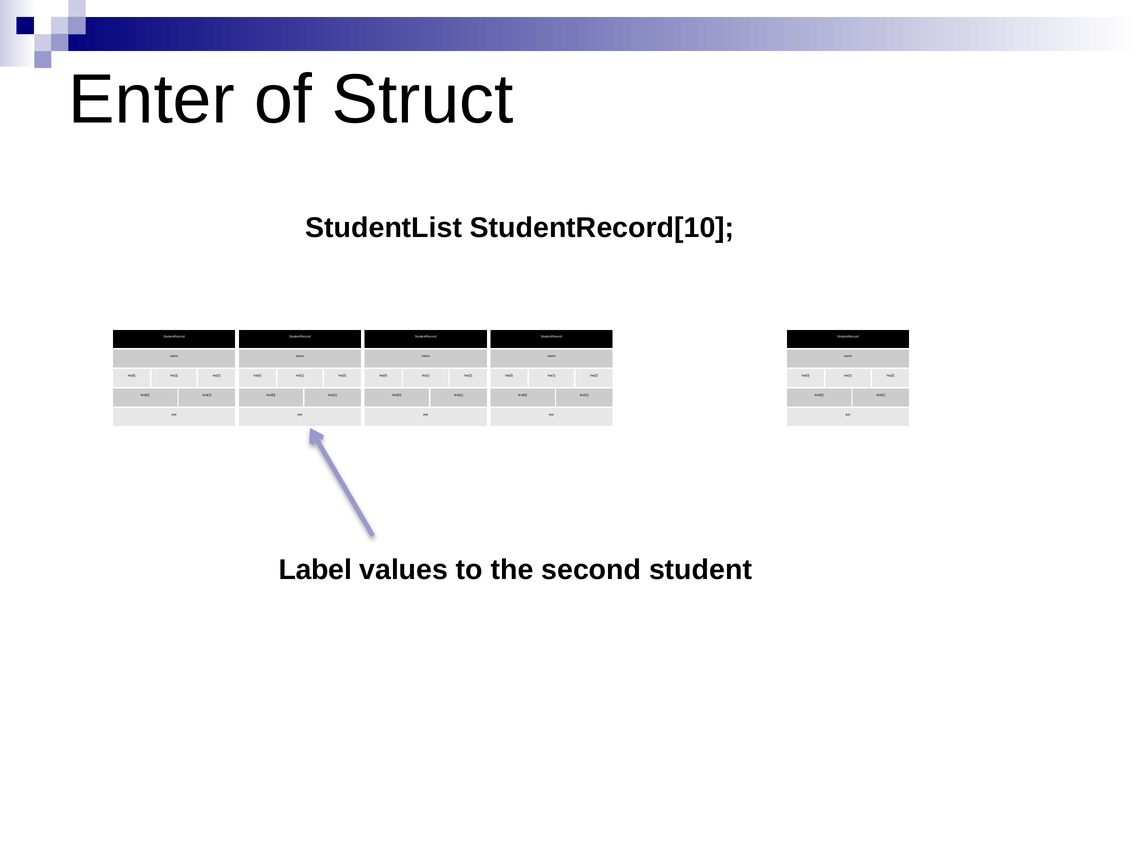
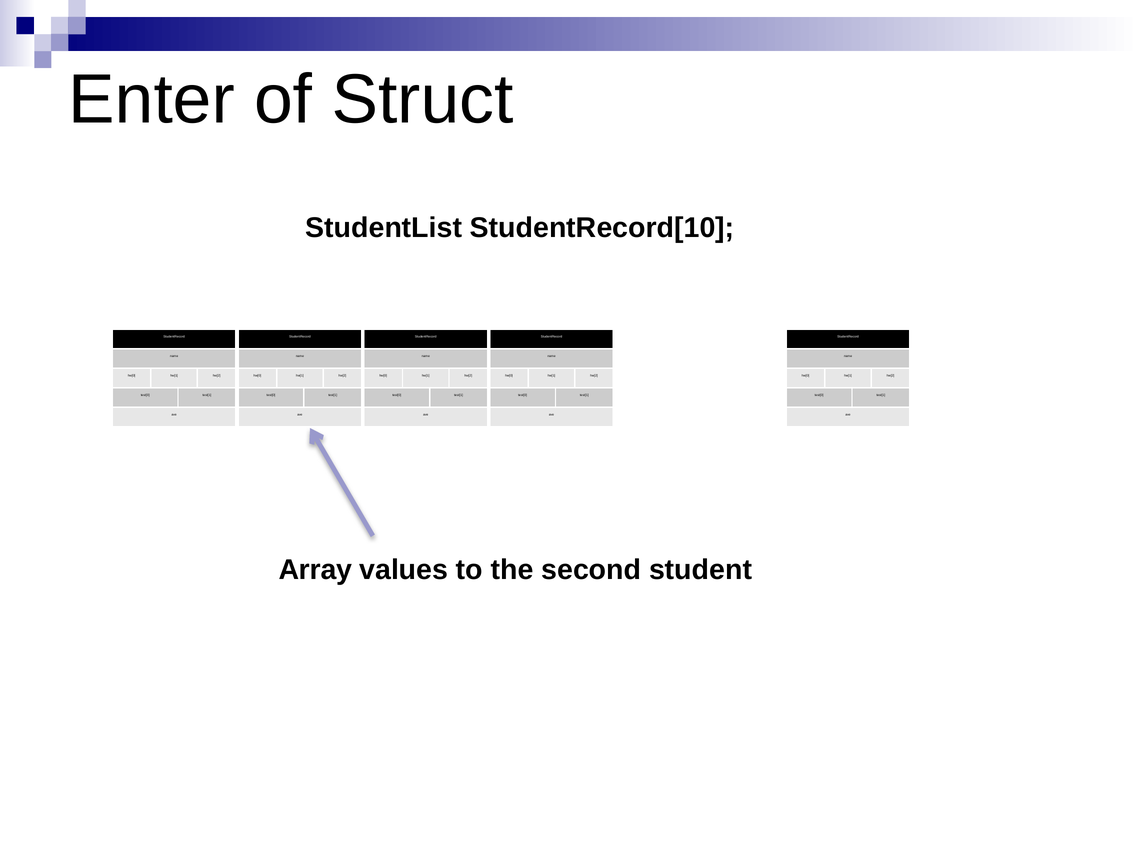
Label: Label -> Array (315, 569)
